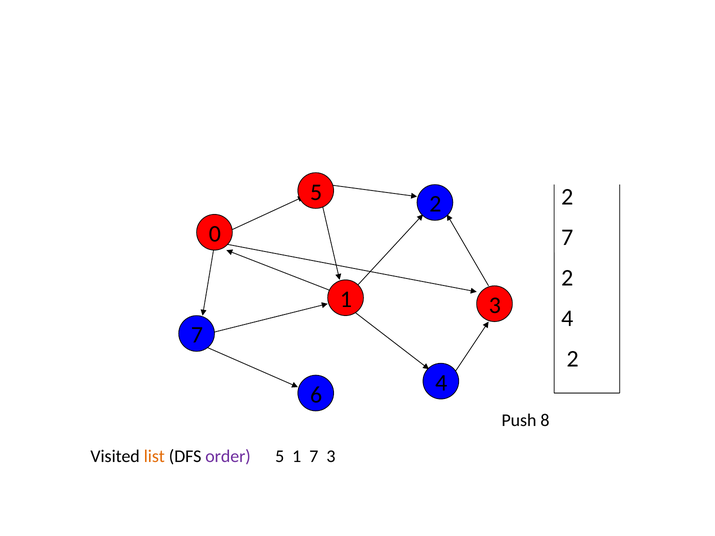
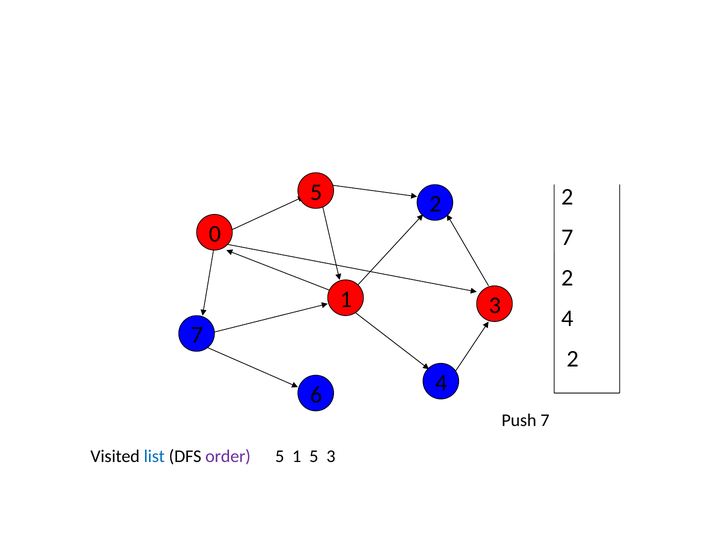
Push 8: 8 -> 7 (545, 421)
list colour: orange -> blue (154, 456)
5 1 7: 7 -> 5 (314, 456)
